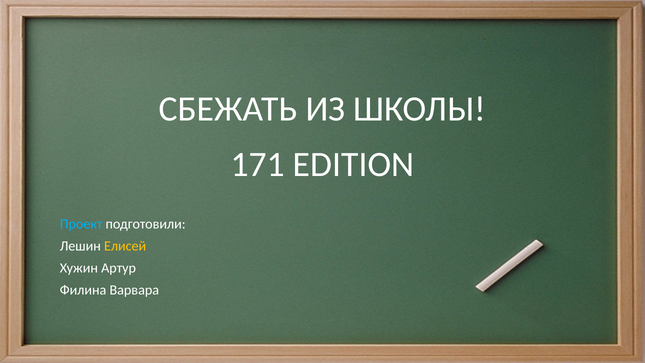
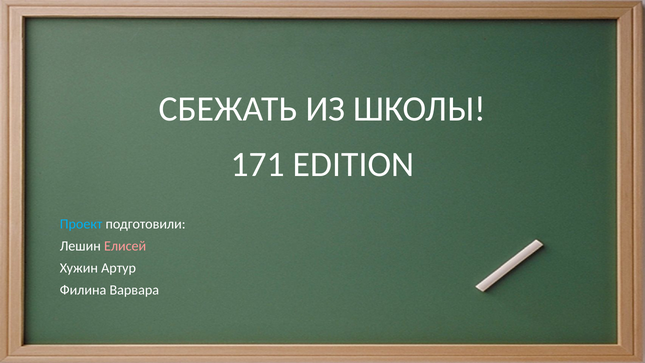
Елисей colour: yellow -> pink (125, 246)
